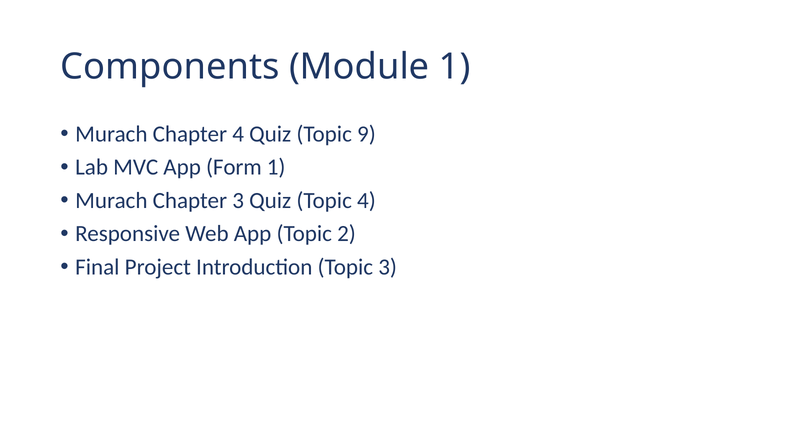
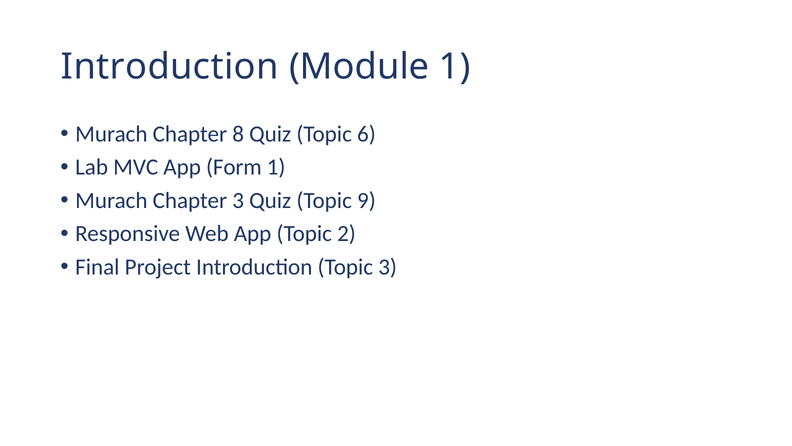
Components: Components -> Introduction (170, 67)
Chapter 4: 4 -> 8 (238, 134)
9: 9 -> 6 (366, 134)
Topic 4: 4 -> 9 (366, 200)
